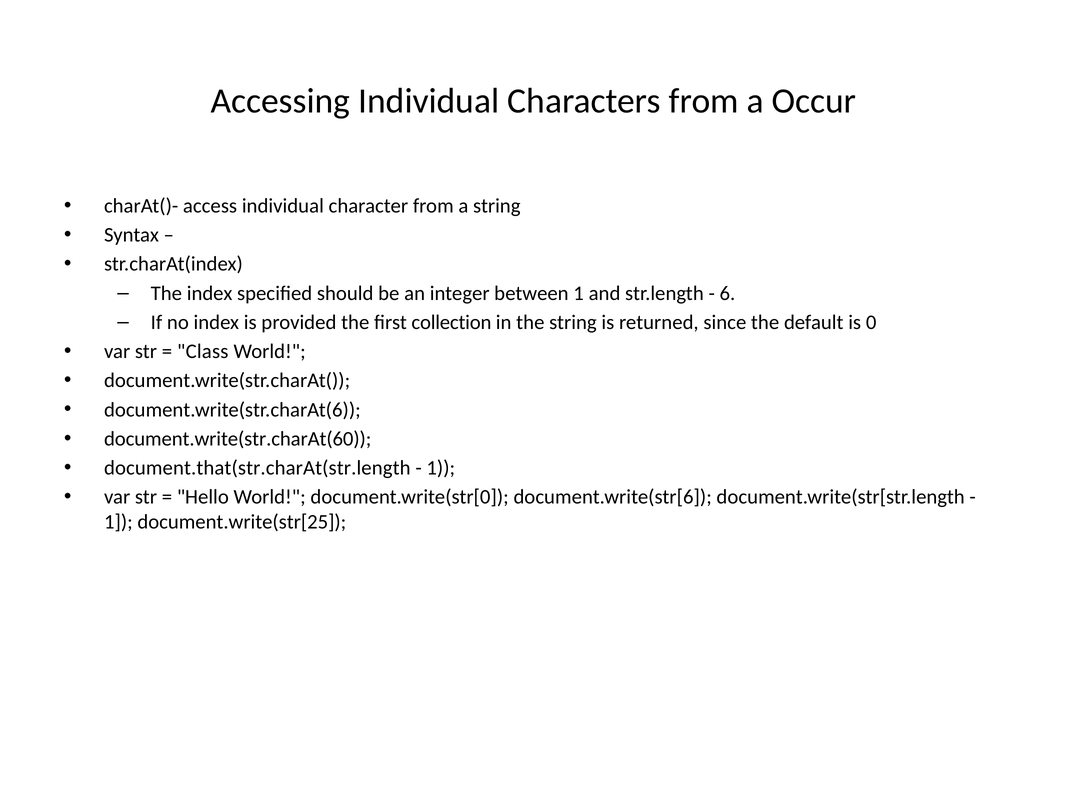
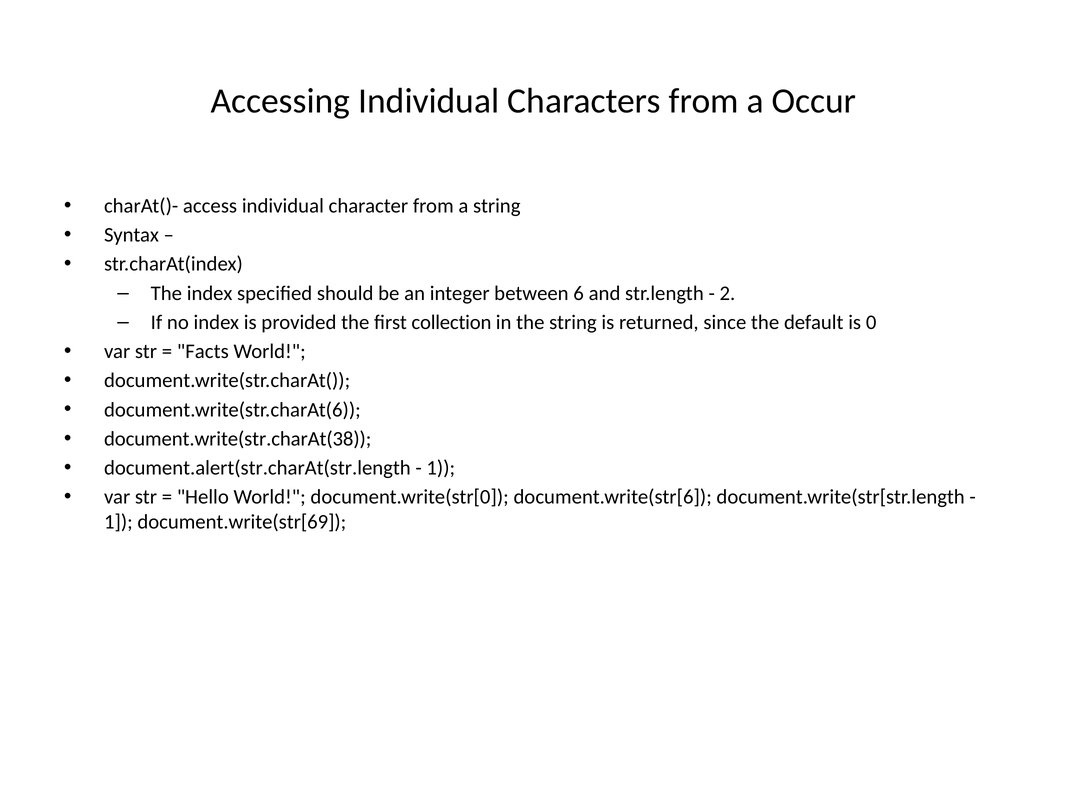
between 1: 1 -> 6 (579, 293)
6: 6 -> 2 (727, 293)
Class: Class -> Facts (203, 352)
document.write(str.charAt(60: document.write(str.charAt(60 -> document.write(str.charAt(38 (238, 439)
document.that(str.charAt(str.length: document.that(str.charAt(str.length -> document.alert(str.charAt(str.length (257, 468)
document.write(str[25: document.write(str[25 -> document.write(str[69 (242, 522)
